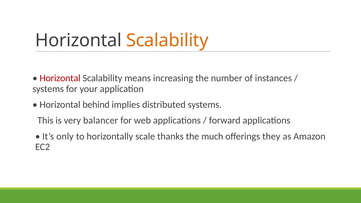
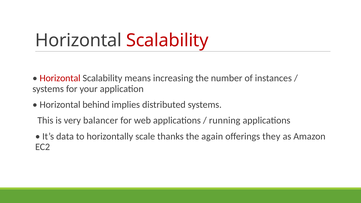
Scalability colour: orange -> red (167, 40)
forward: forward -> running (225, 121)
only: only -> data (65, 136)
much: much -> again (212, 136)
